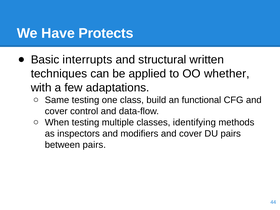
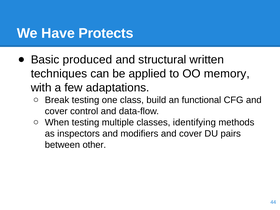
interrupts: interrupts -> produced (87, 60)
whether: whether -> memory (227, 74)
Same: Same -> Break (57, 100)
between pairs: pairs -> other (94, 145)
